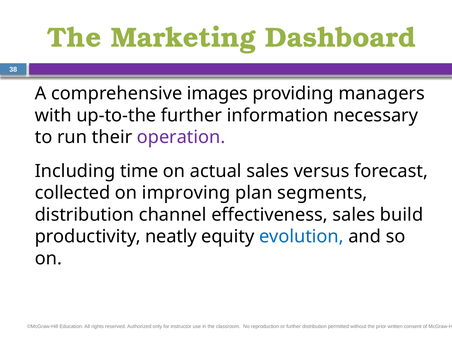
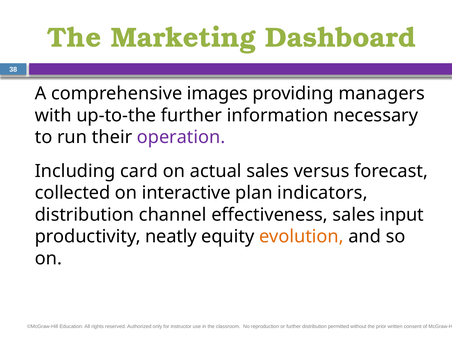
time: time -> card (139, 171)
improving: improving -> interactive (186, 193)
segments: segments -> indicators (322, 193)
build: build -> input (402, 215)
evolution colour: blue -> orange (301, 237)
